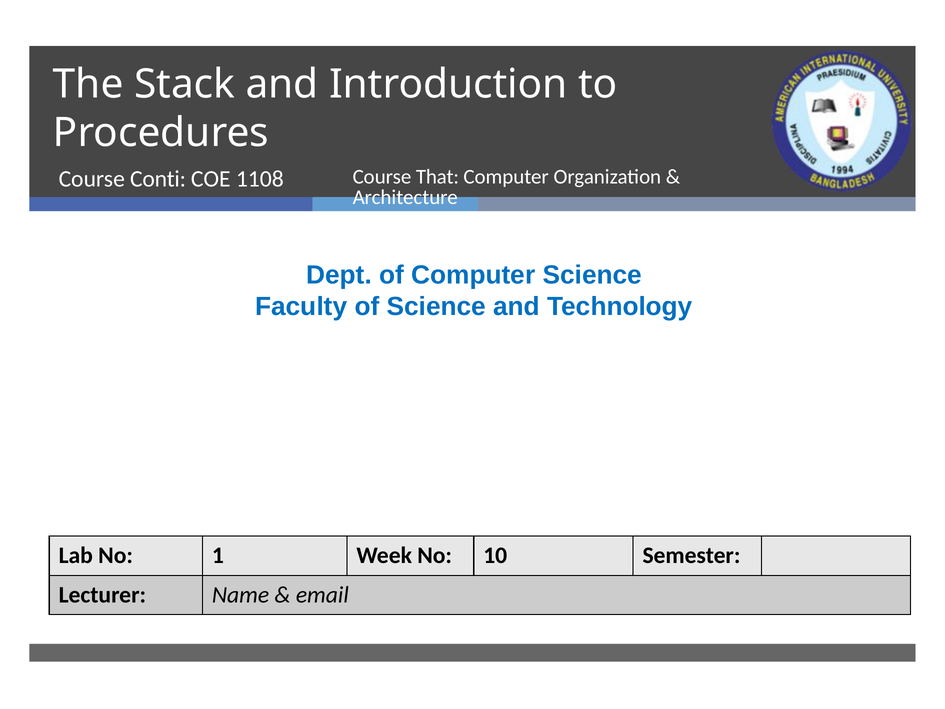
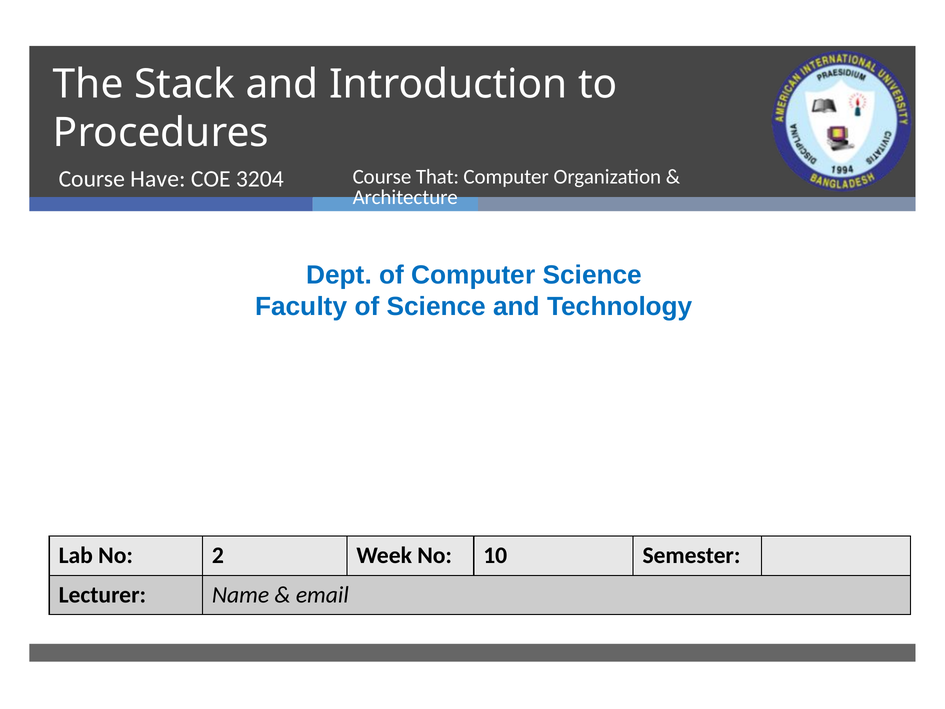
Conti: Conti -> Have (158, 179)
1108: 1108 -> 3204 (260, 179)
1: 1 -> 2 (218, 555)
